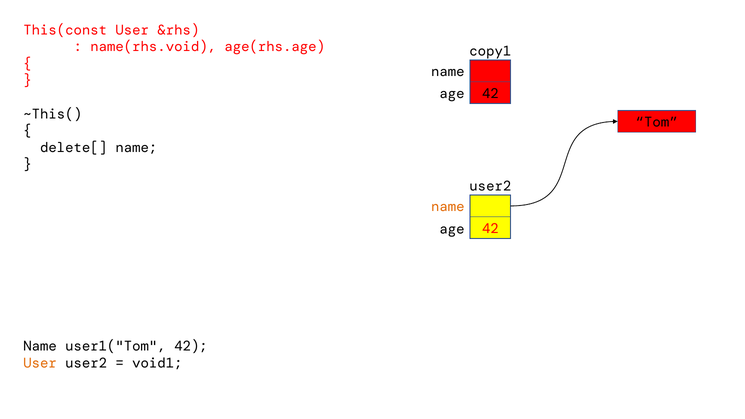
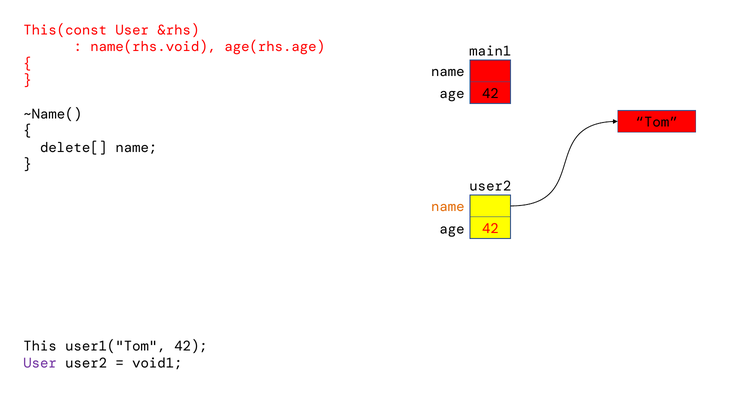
copy1: copy1 -> main1 (490, 51)
~This(: ~This( -> ~Name( (53, 114)
Name: Name -> This (40, 346)
User colour: orange -> purple (40, 363)
